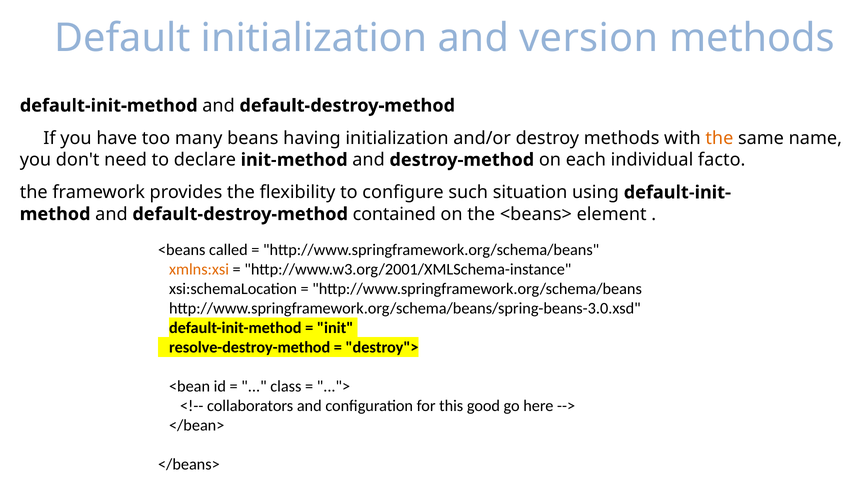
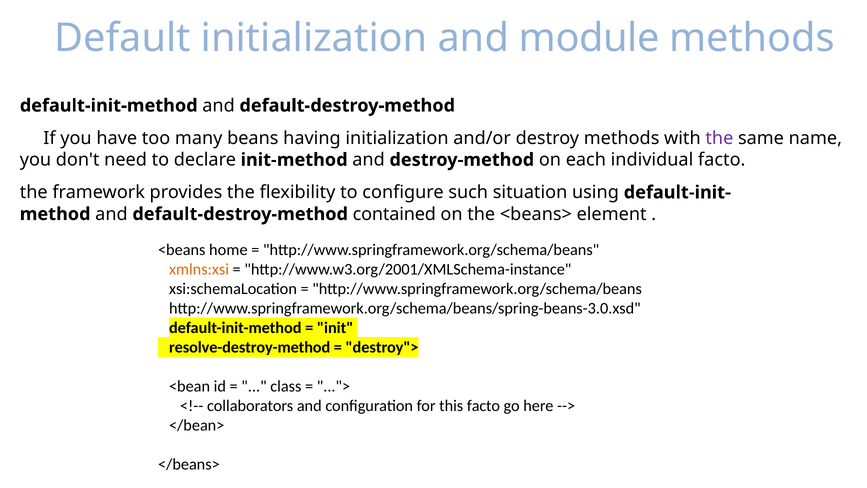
version: version -> module (589, 38)
the colour: orange -> purple (719, 138)
called: called -> home (228, 250)
this good: good -> facto (483, 406)
